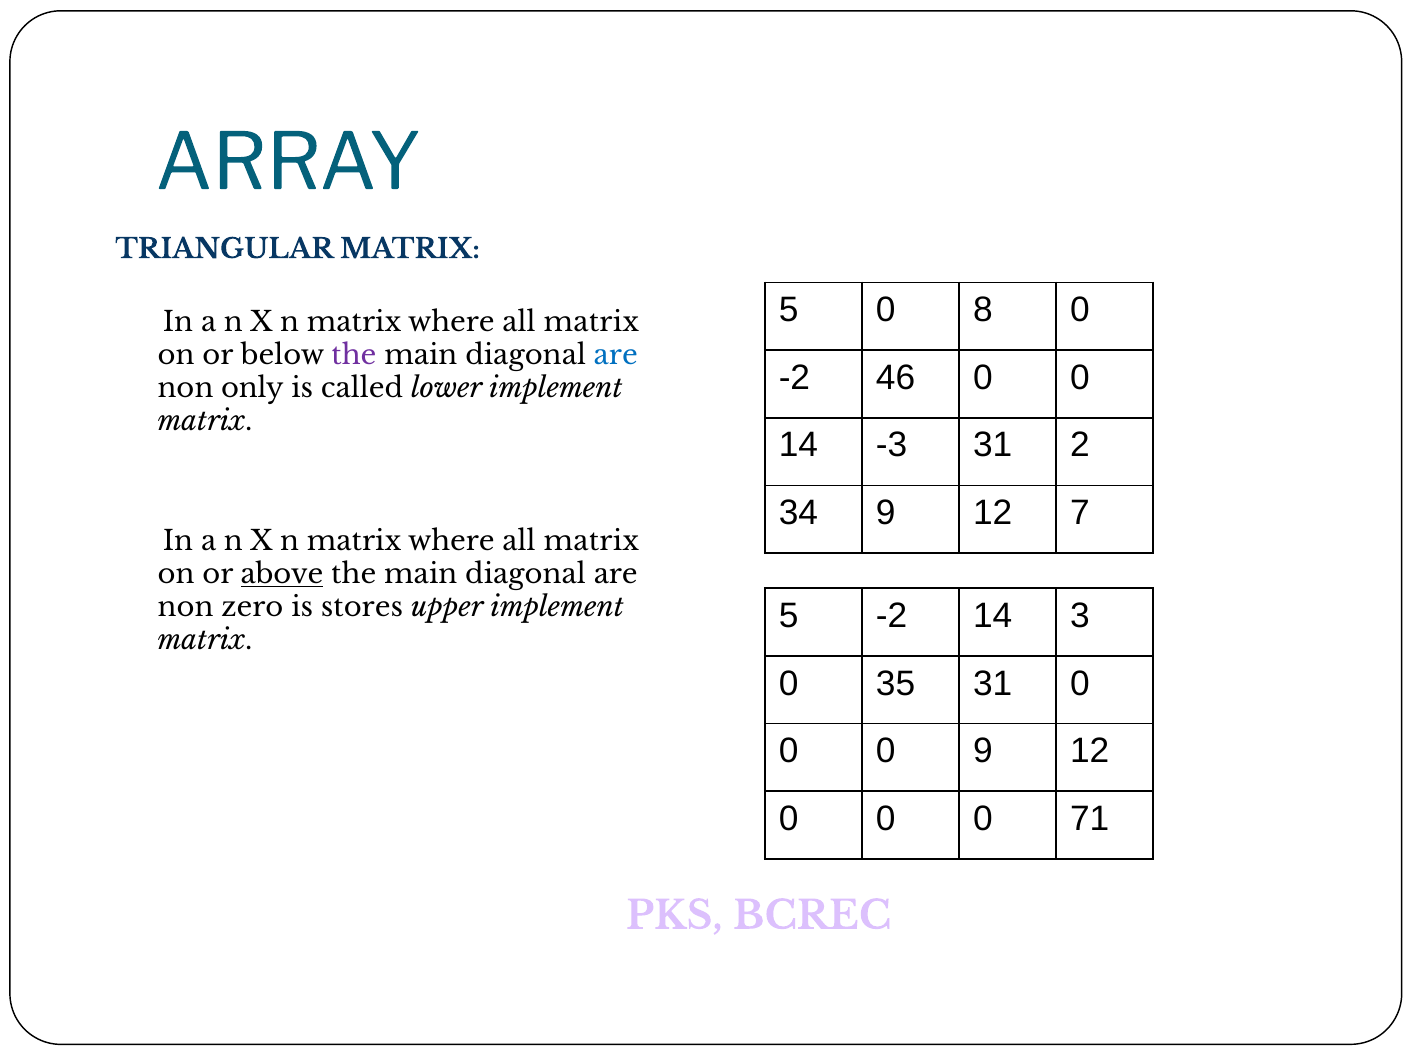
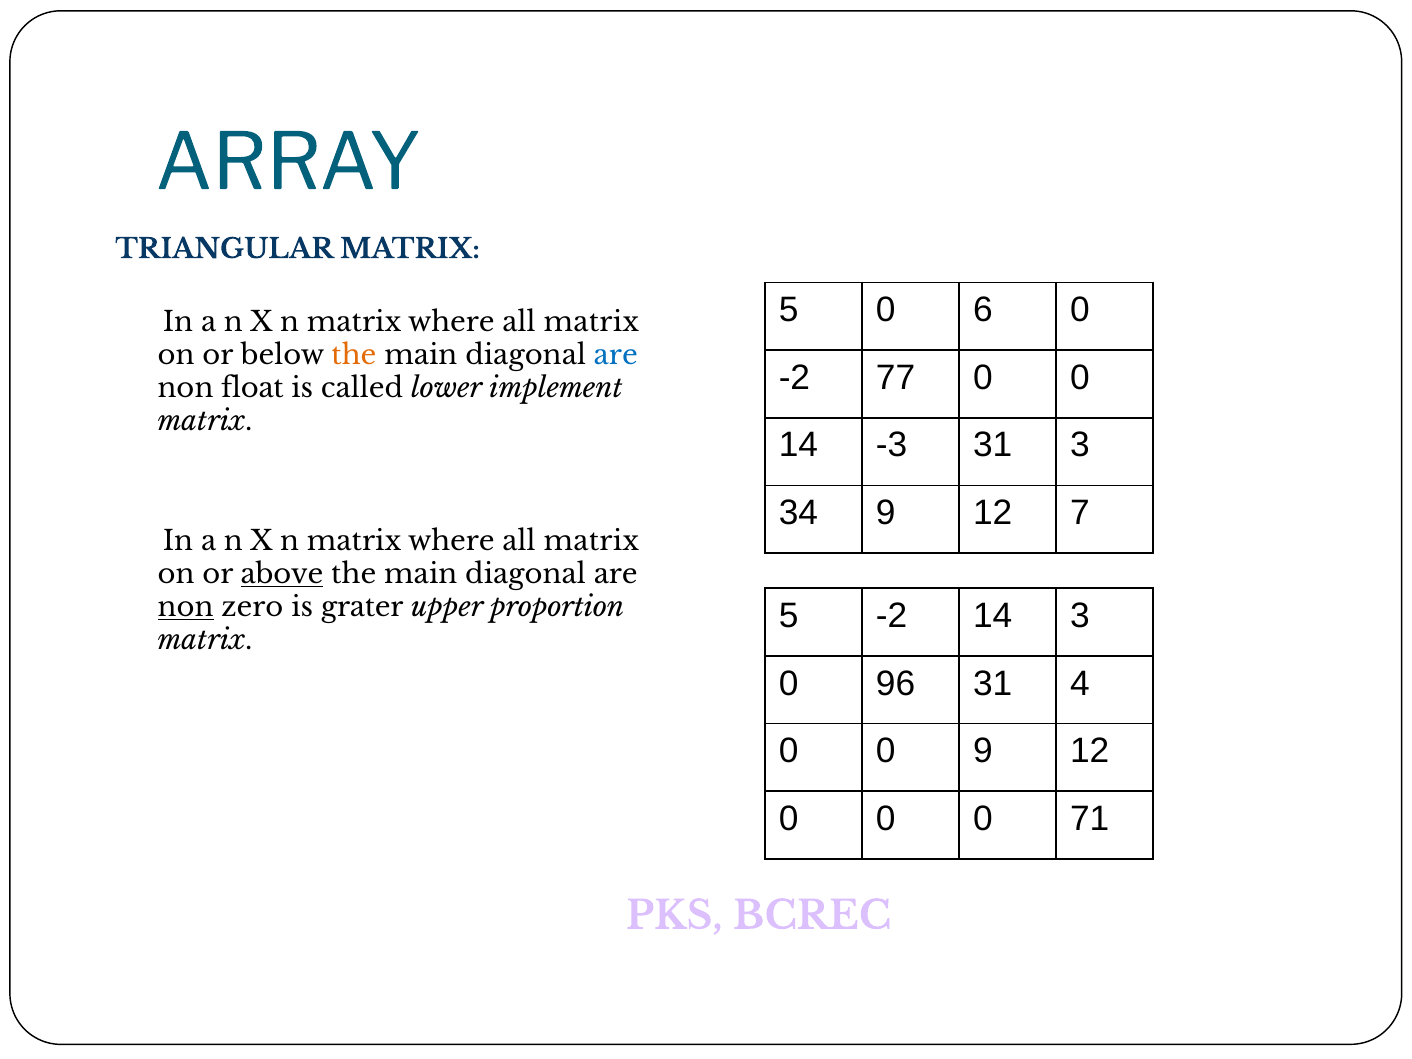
8: 8 -> 6 (983, 310)
the colour: purple -> orange (354, 355)
46: 46 -> 77 (896, 377)
only: only -> float (252, 388)
31 2: 2 -> 3 (1080, 445)
non underline: none -> present (186, 608)
stores: stores -> grater (362, 608)
upper implement: implement -> proportion (557, 608)
35: 35 -> 96 (896, 683)
31 0: 0 -> 4 (1080, 683)
